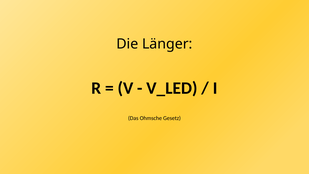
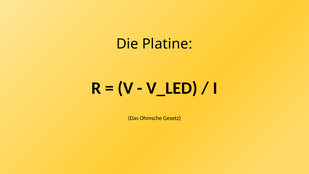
Länger: Länger -> Platine (167, 44)
